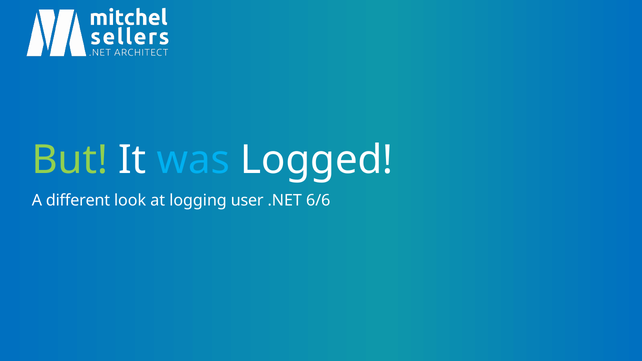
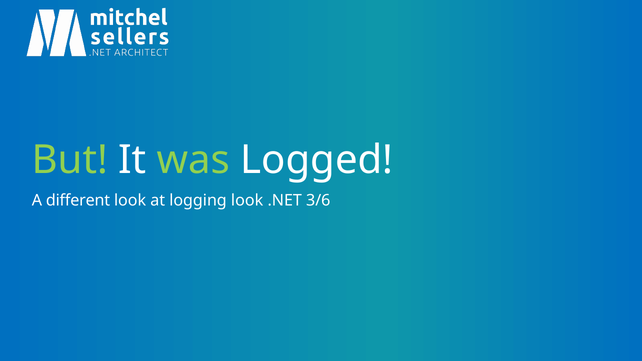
was colour: light blue -> light green (193, 160)
logging user: user -> look (247, 201)
6/6: 6/6 -> 3/6 (318, 201)
